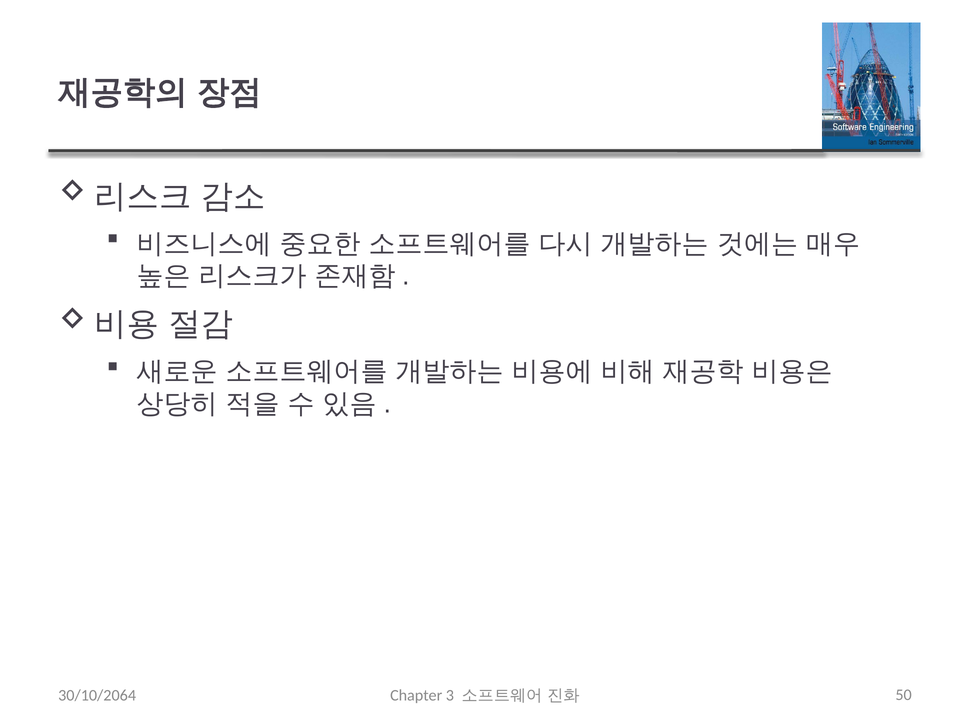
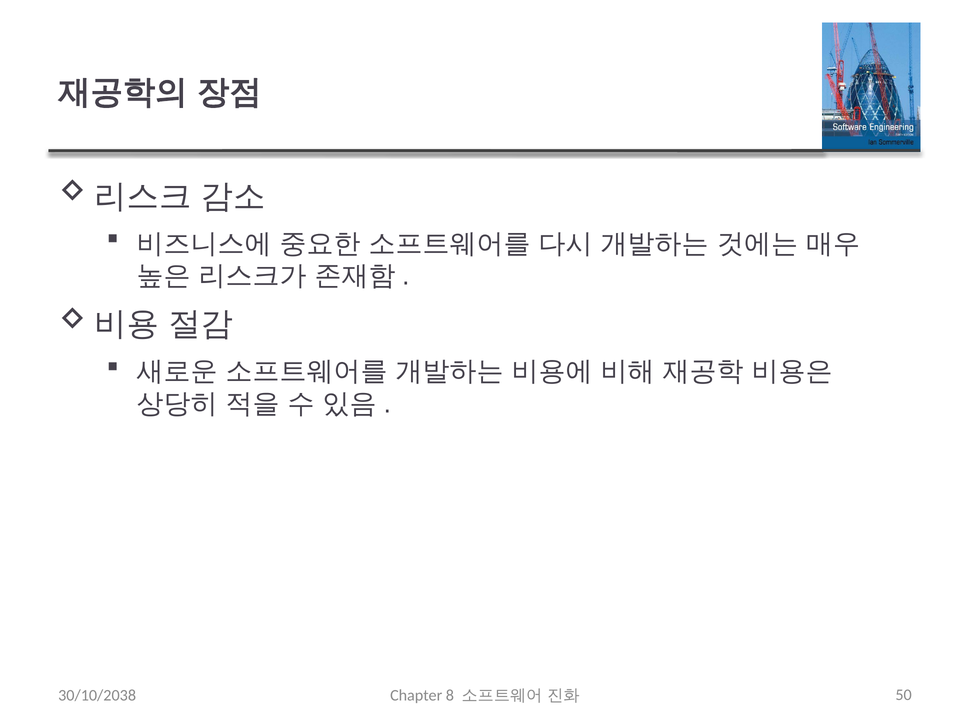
30/10/2064: 30/10/2064 -> 30/10/2038 (97, 695)
3: 3 -> 8 (450, 695)
